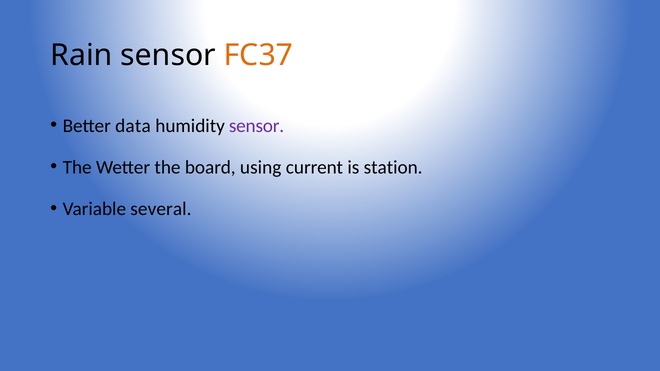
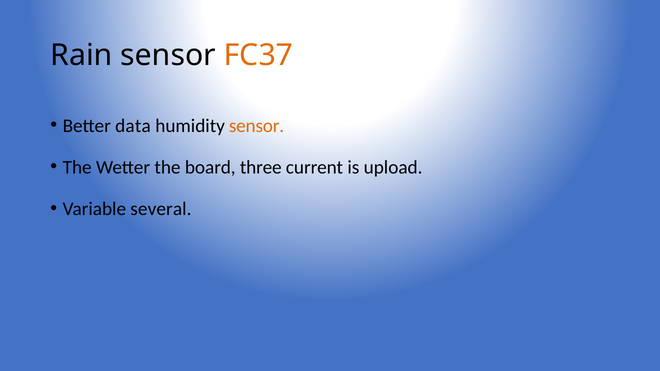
sensor colour: purple -> orange (257, 126)
using: using -> three (261, 167)
station: station -> upload (393, 167)
